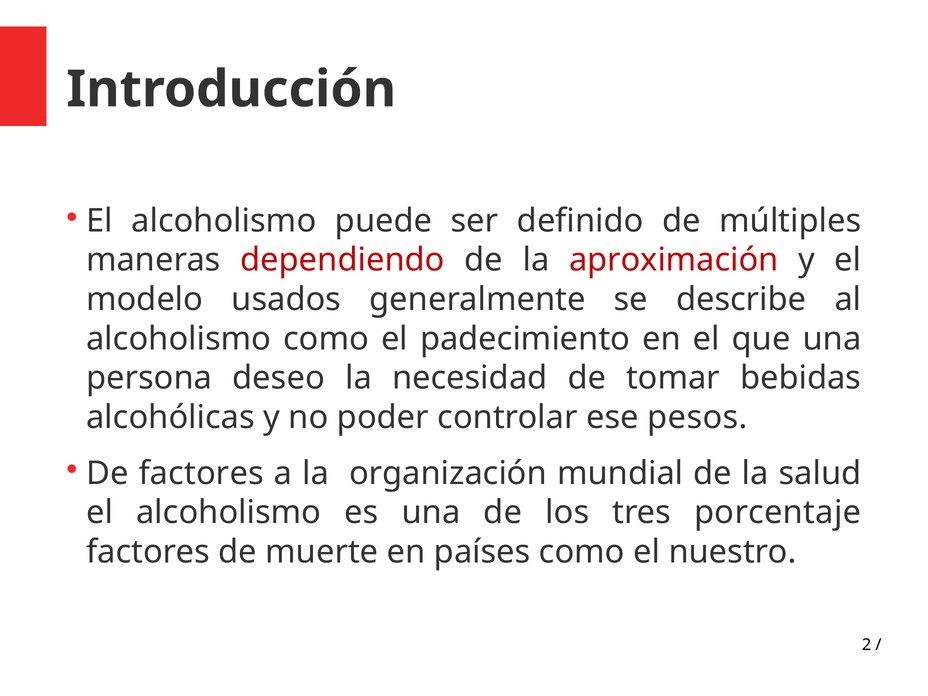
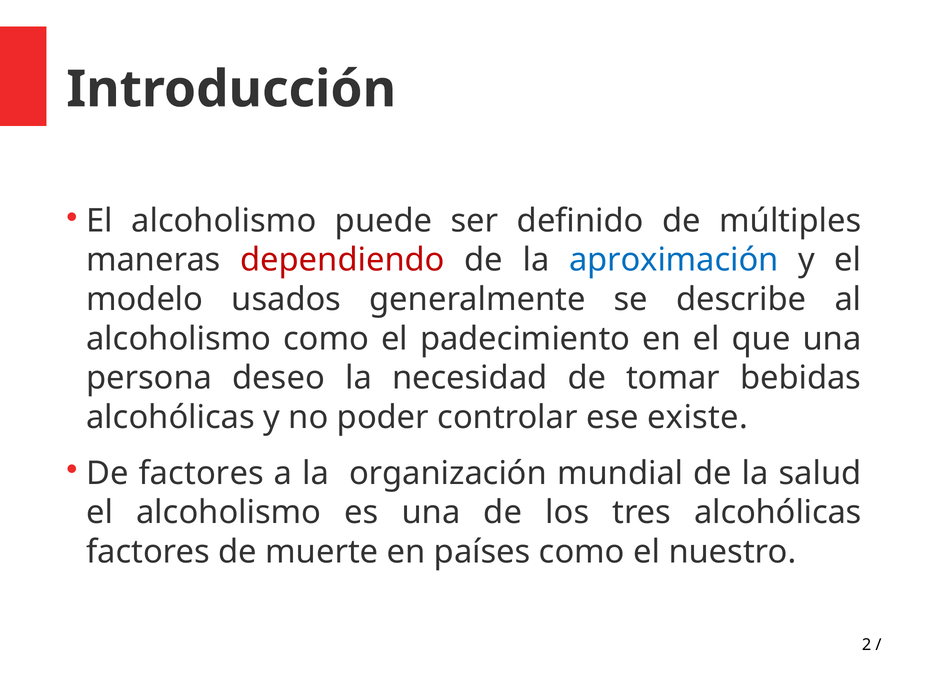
aproximación colour: red -> blue (674, 260)
pesos: pesos -> existe (698, 417)
tres porcentaje: porcentaje -> alcohólicas (778, 512)
